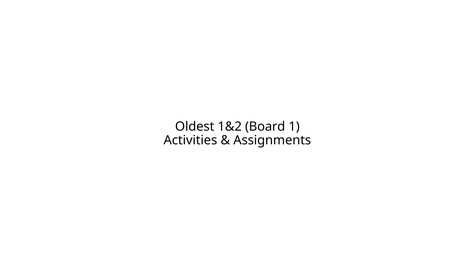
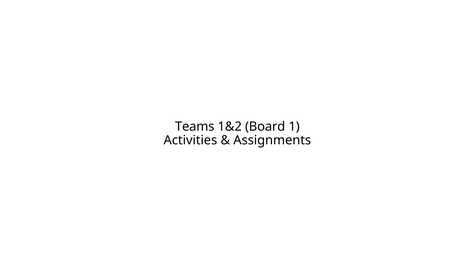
Oldest: Oldest -> Teams (195, 127)
